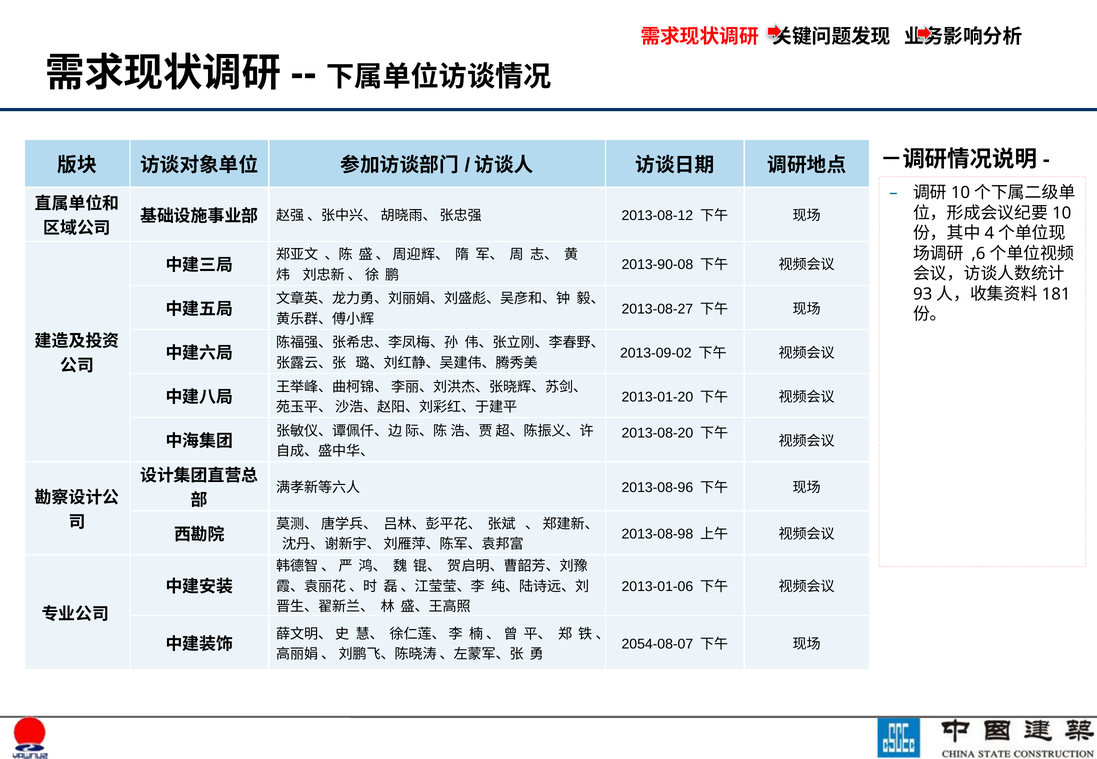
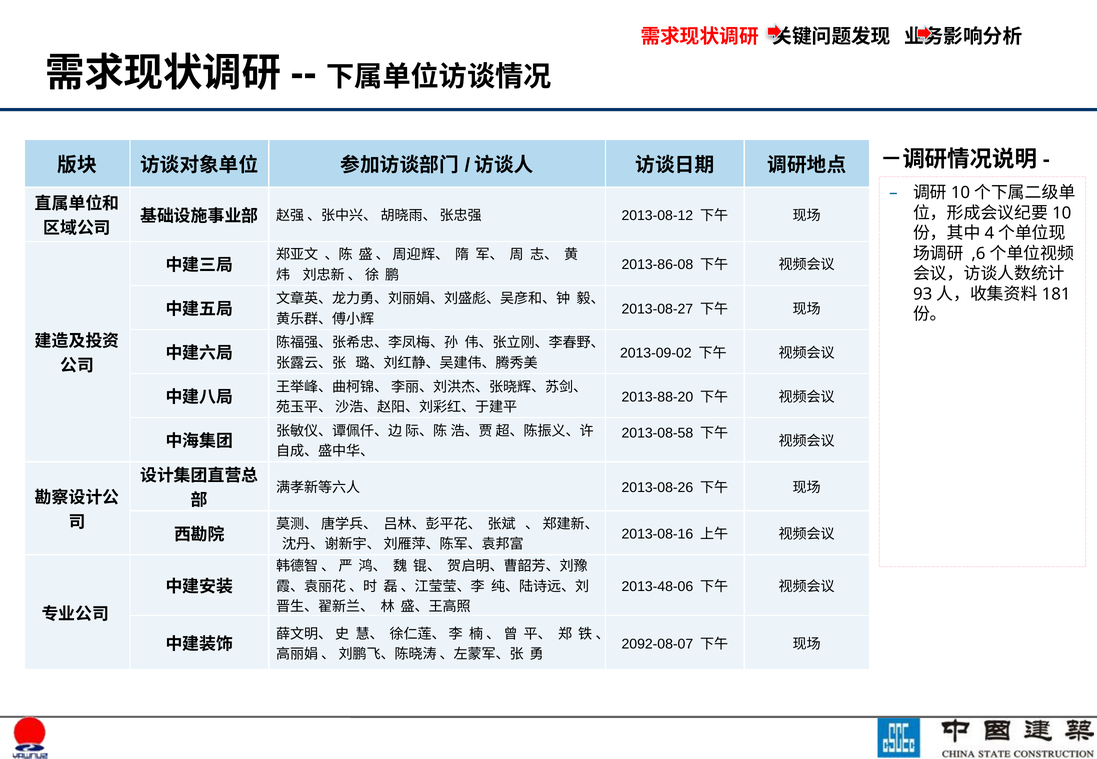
2013-90-08: 2013-90-08 -> 2013-86-08 (657, 265)
2013-01-20: 2013-01-20 -> 2013-88-20 (657, 397)
2013-08-20: 2013-08-20 -> 2013-08-58 (657, 433)
2013-08-96: 2013-08-96 -> 2013-08-26 (657, 488)
2013-08-98: 2013-08-98 -> 2013-08-16 (657, 534)
2013-01-06: 2013-01-06 -> 2013-48-06 (657, 587)
2054-08-07: 2054-08-07 -> 2092-08-07 (657, 644)
